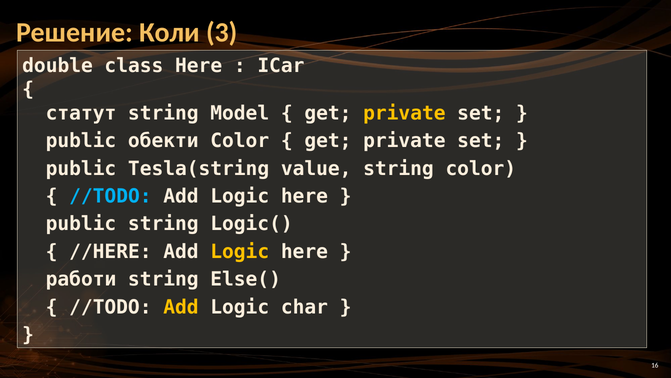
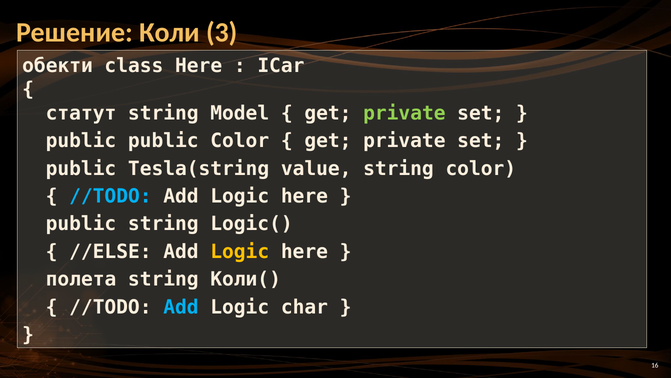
double: double -> обекти (58, 66)
private colour: yellow -> light green (404, 113)
public обекти: обекти -> public (163, 141)
//HERE: //HERE -> //ELSE (110, 251)
работи: работи -> полета (81, 279)
Else(: Else( -> Коли( (246, 279)
Add colour: yellow -> light blue (181, 307)
